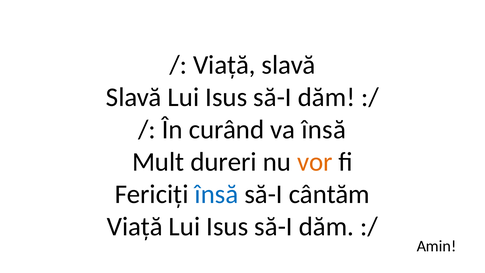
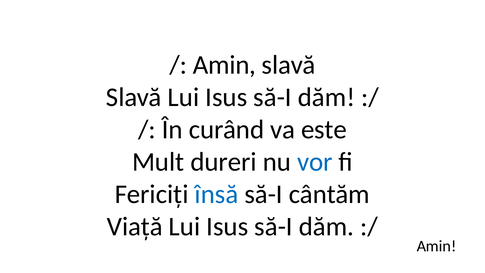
Viață: Viață -> Amin (224, 65)
va însă: însă -> este (324, 129)
vor colour: orange -> blue (315, 162)
